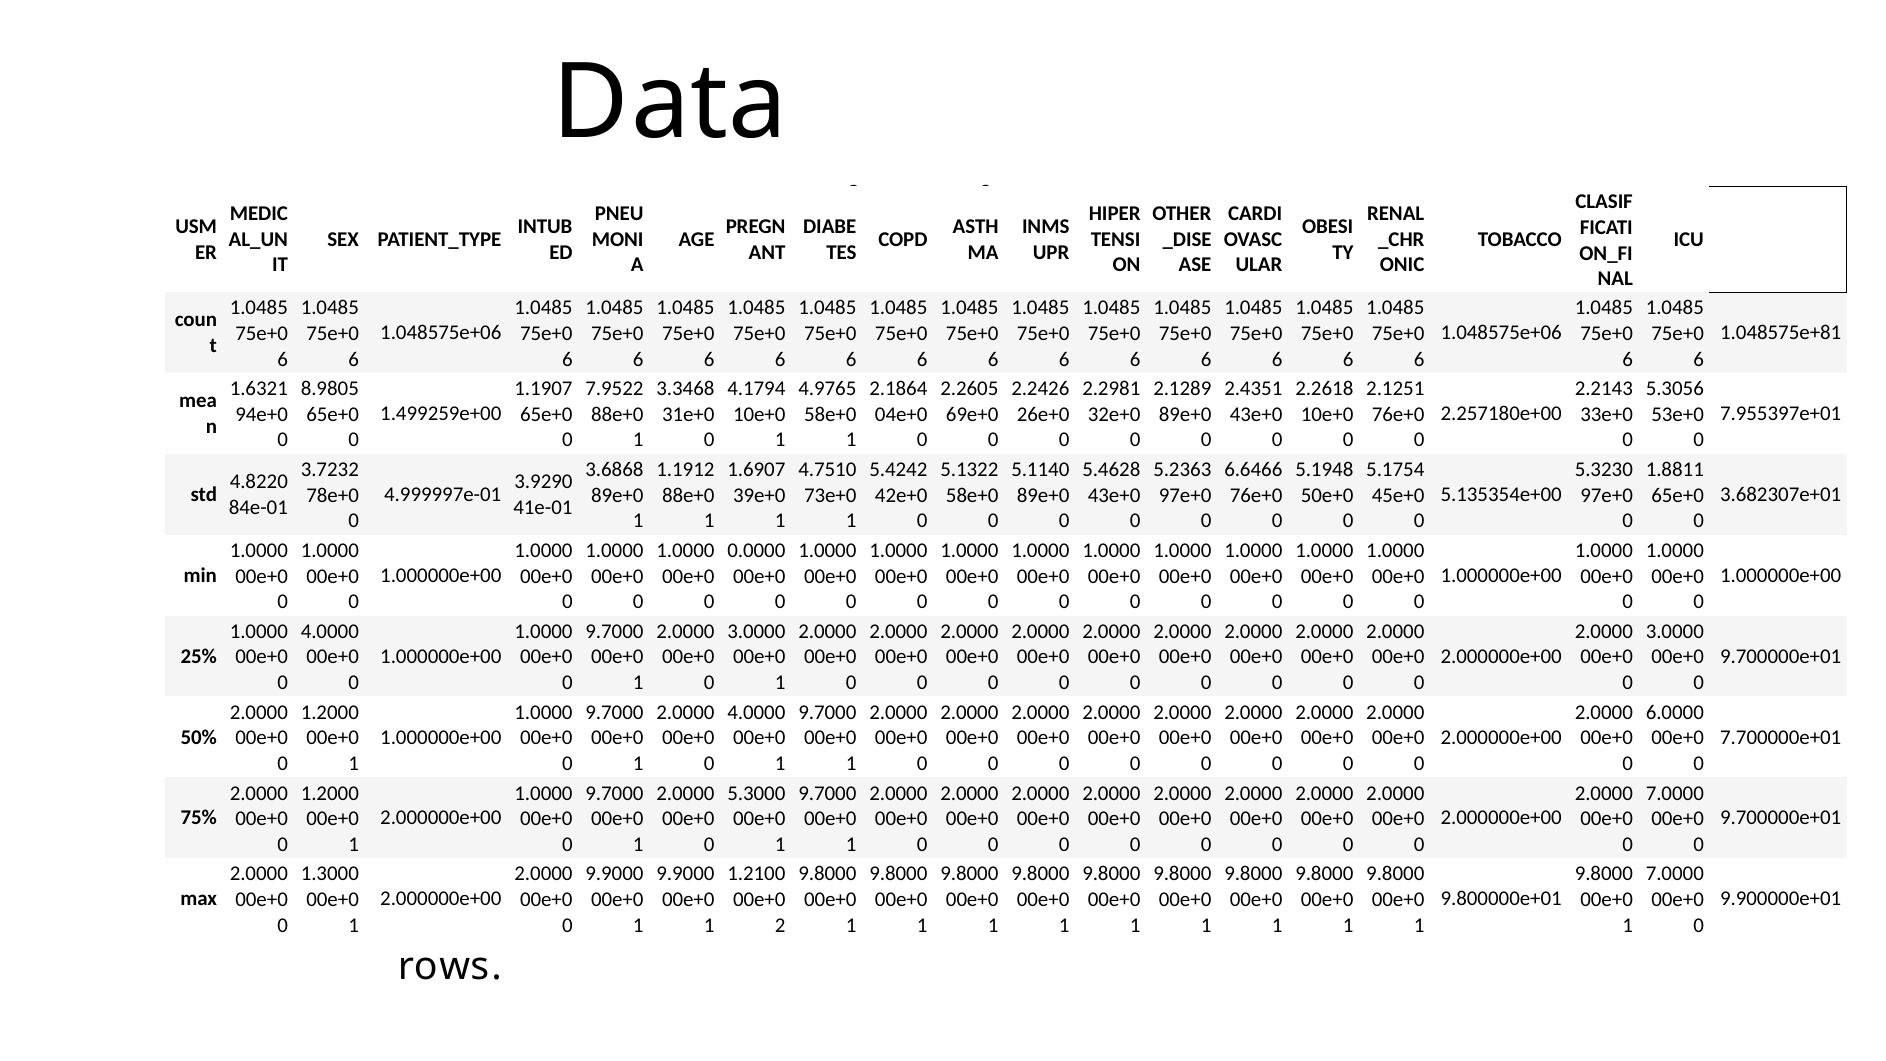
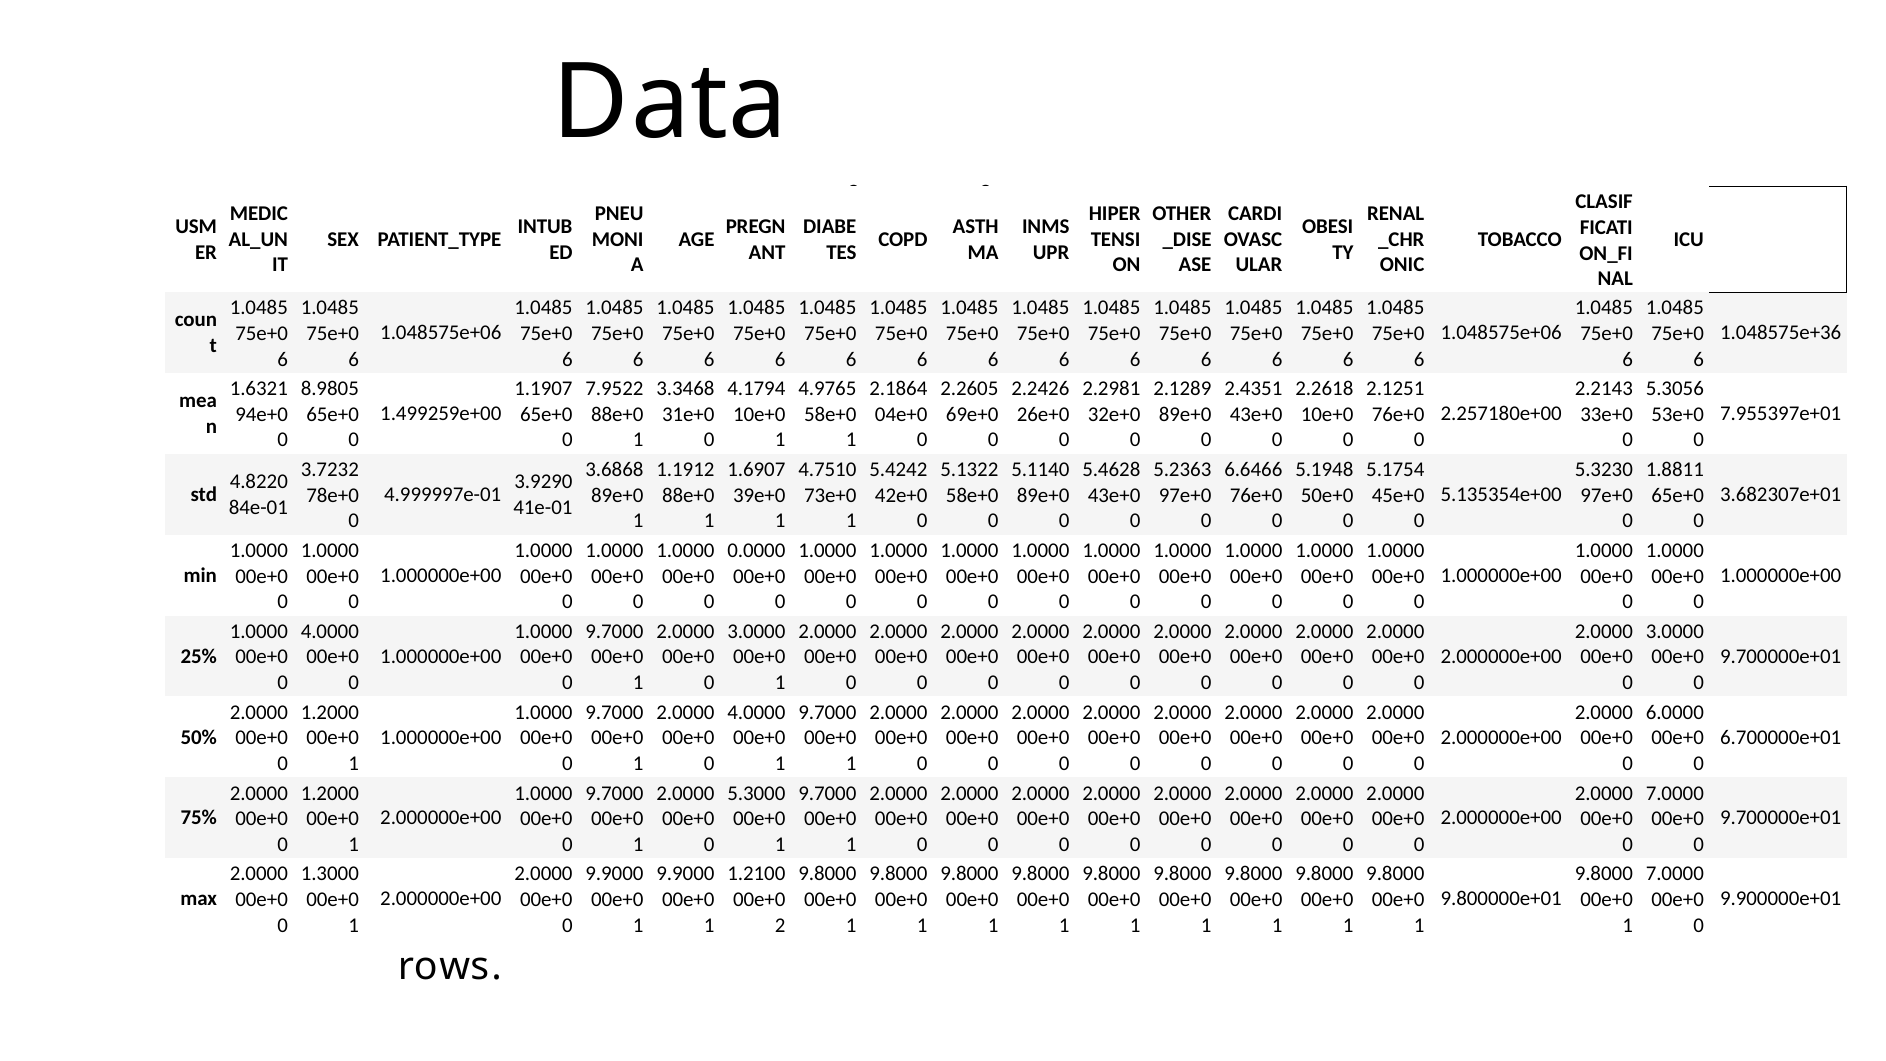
1.048575e+81: 1.048575e+81 -> 1.048575e+36 (1781, 333)
7.700000e+01: 7.700000e+01 -> 6.700000e+01 (1781, 737)
